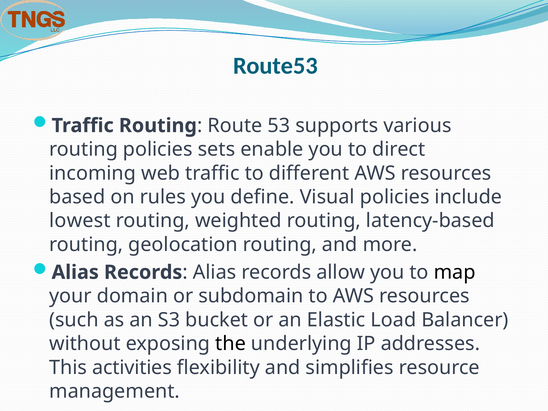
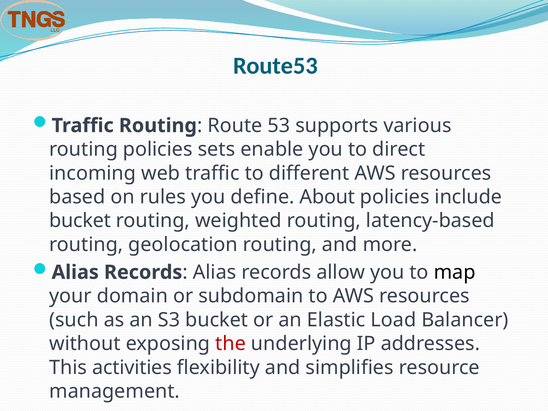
Visual: Visual -> About (327, 197)
lowest: lowest -> bucket (80, 221)
the colour: black -> red (231, 344)
